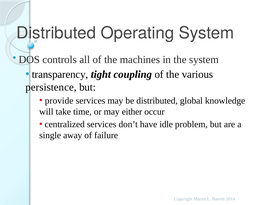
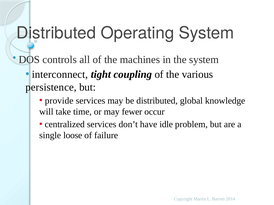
transparency: transparency -> interconnect (60, 75)
either: either -> fewer (132, 112)
away: away -> loose (73, 136)
